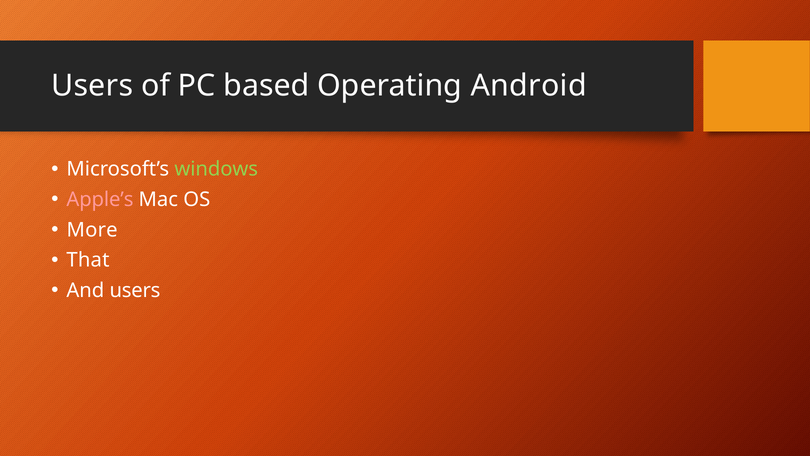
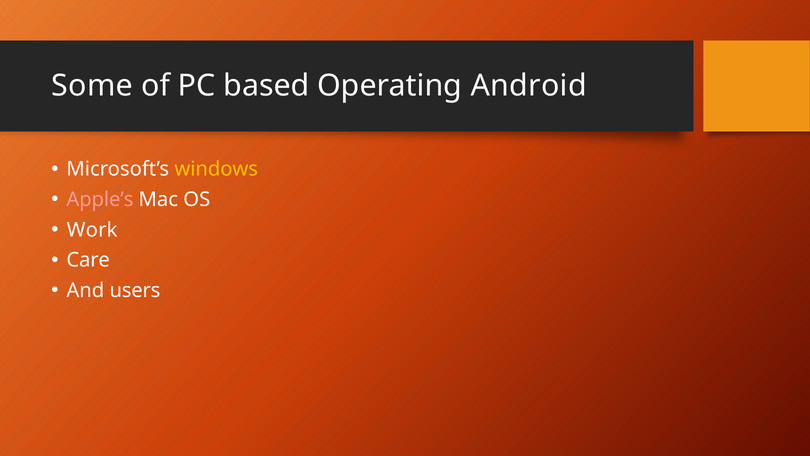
Users: Users -> Some (92, 86)
windows colour: light green -> yellow (216, 169)
More: More -> Work (92, 230)
That: That -> Care (88, 260)
